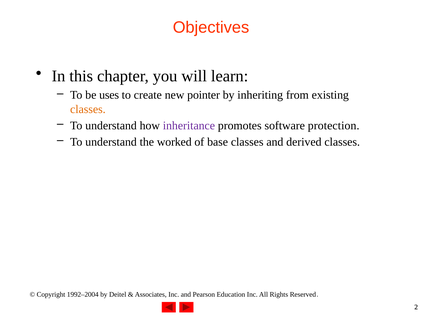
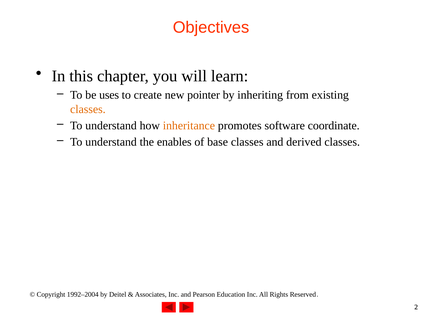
inheritance colour: purple -> orange (189, 126)
protection: protection -> coordinate (334, 126)
worked: worked -> enables (174, 142)
